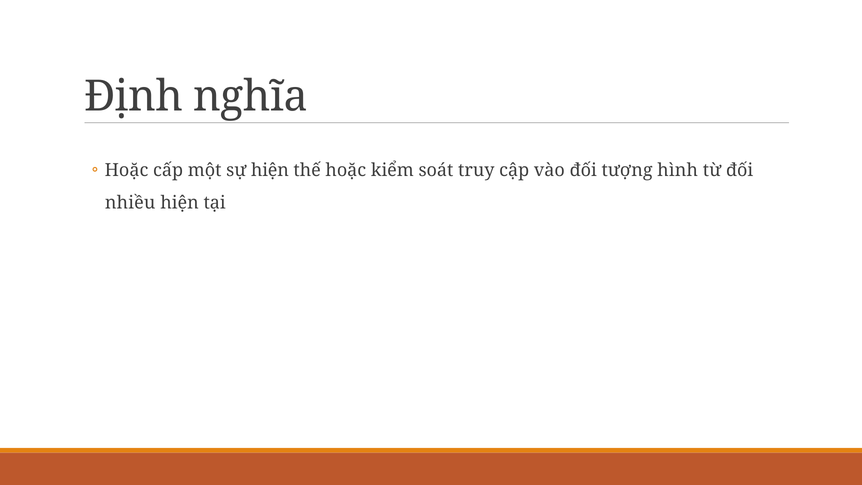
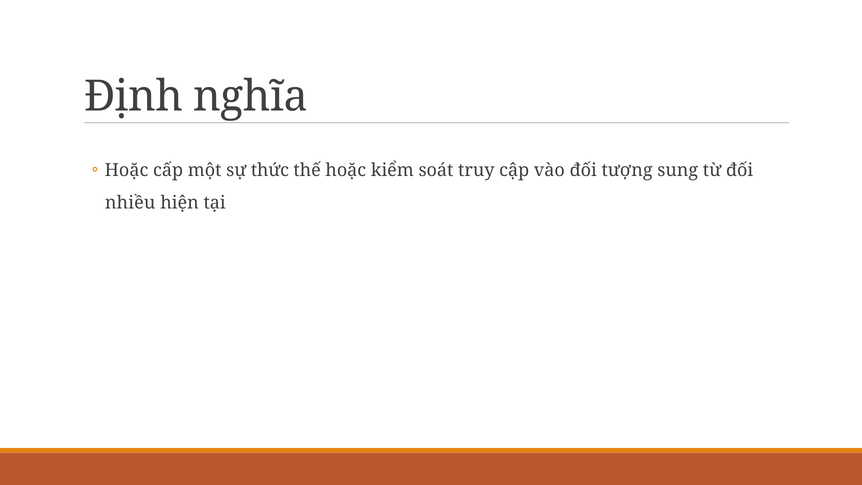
sự hiện: hiện -> thức (270, 170)
hình: hình -> sung (678, 170)
